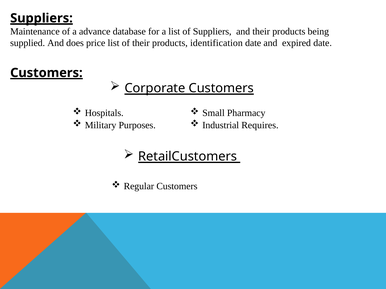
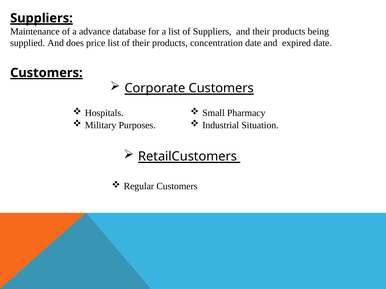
identification: identification -> concentration (216, 43)
Requires: Requires -> Situation (260, 125)
